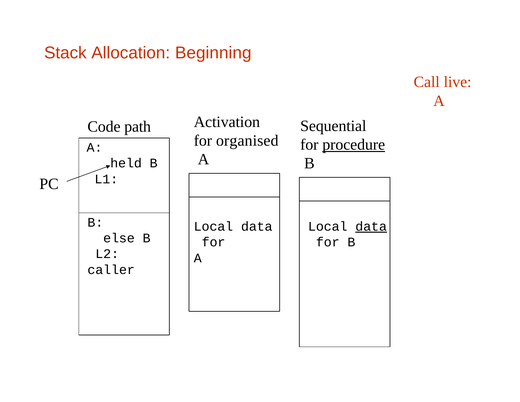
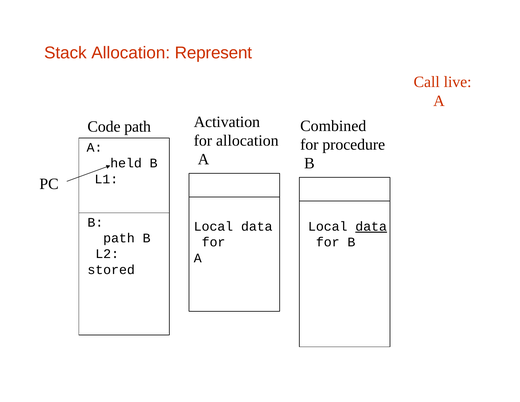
Beginning: Beginning -> Represent (213, 53)
Sequential: Sequential -> Combined (333, 126)
for organised: organised -> allocation (247, 141)
procedure underline: present -> none (354, 145)
else: else -> path (119, 238)
caller: caller -> stored (111, 270)
